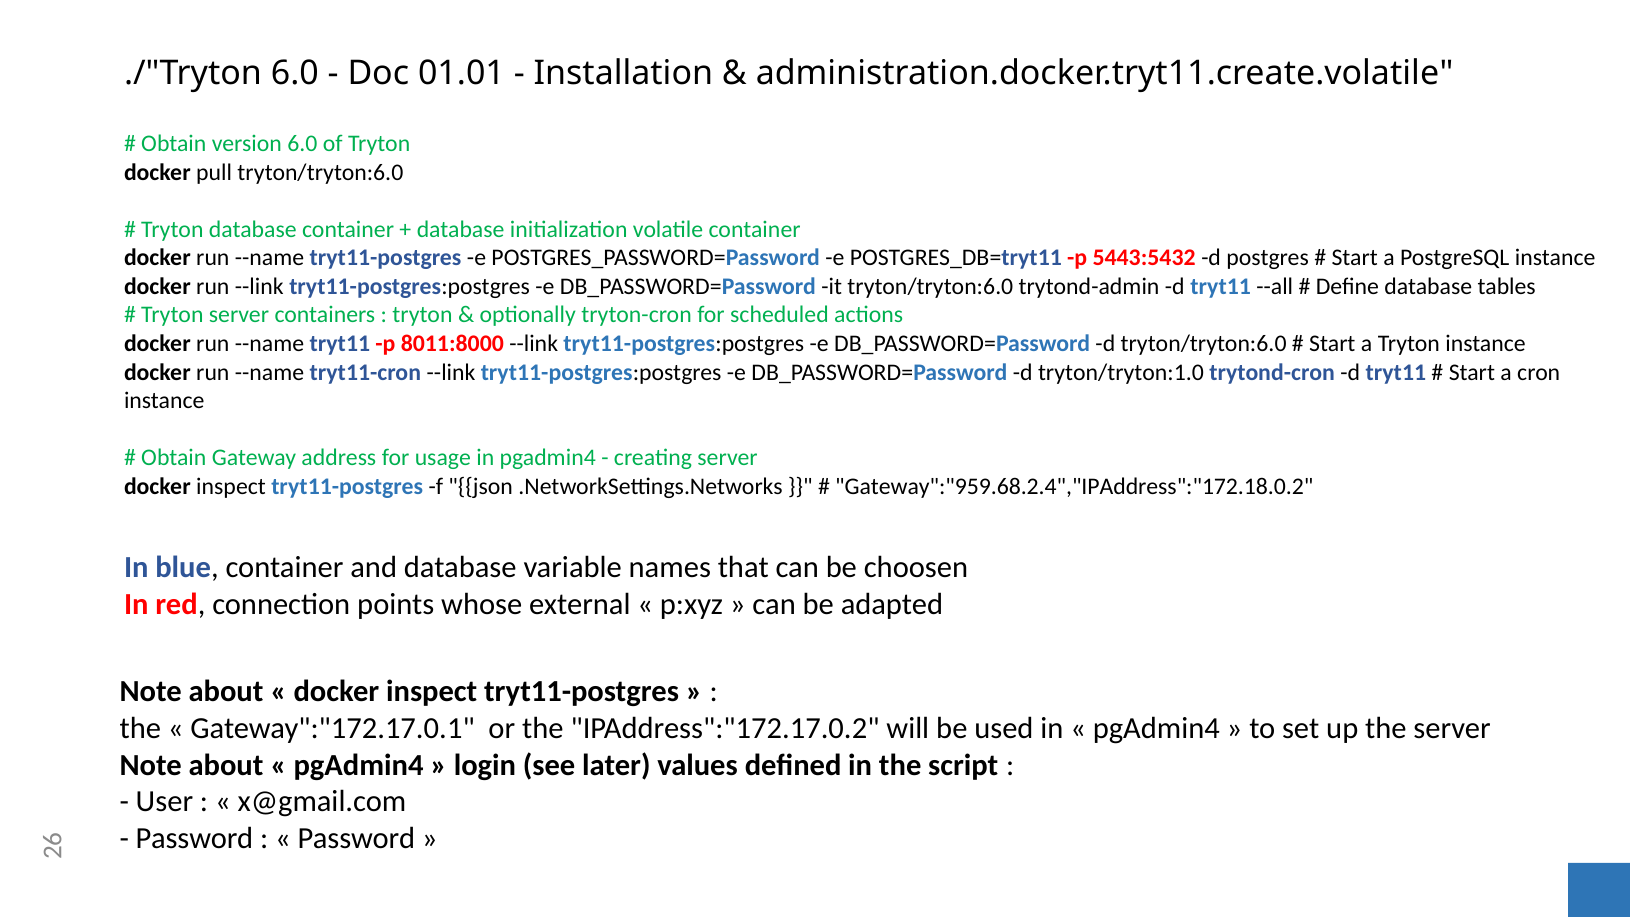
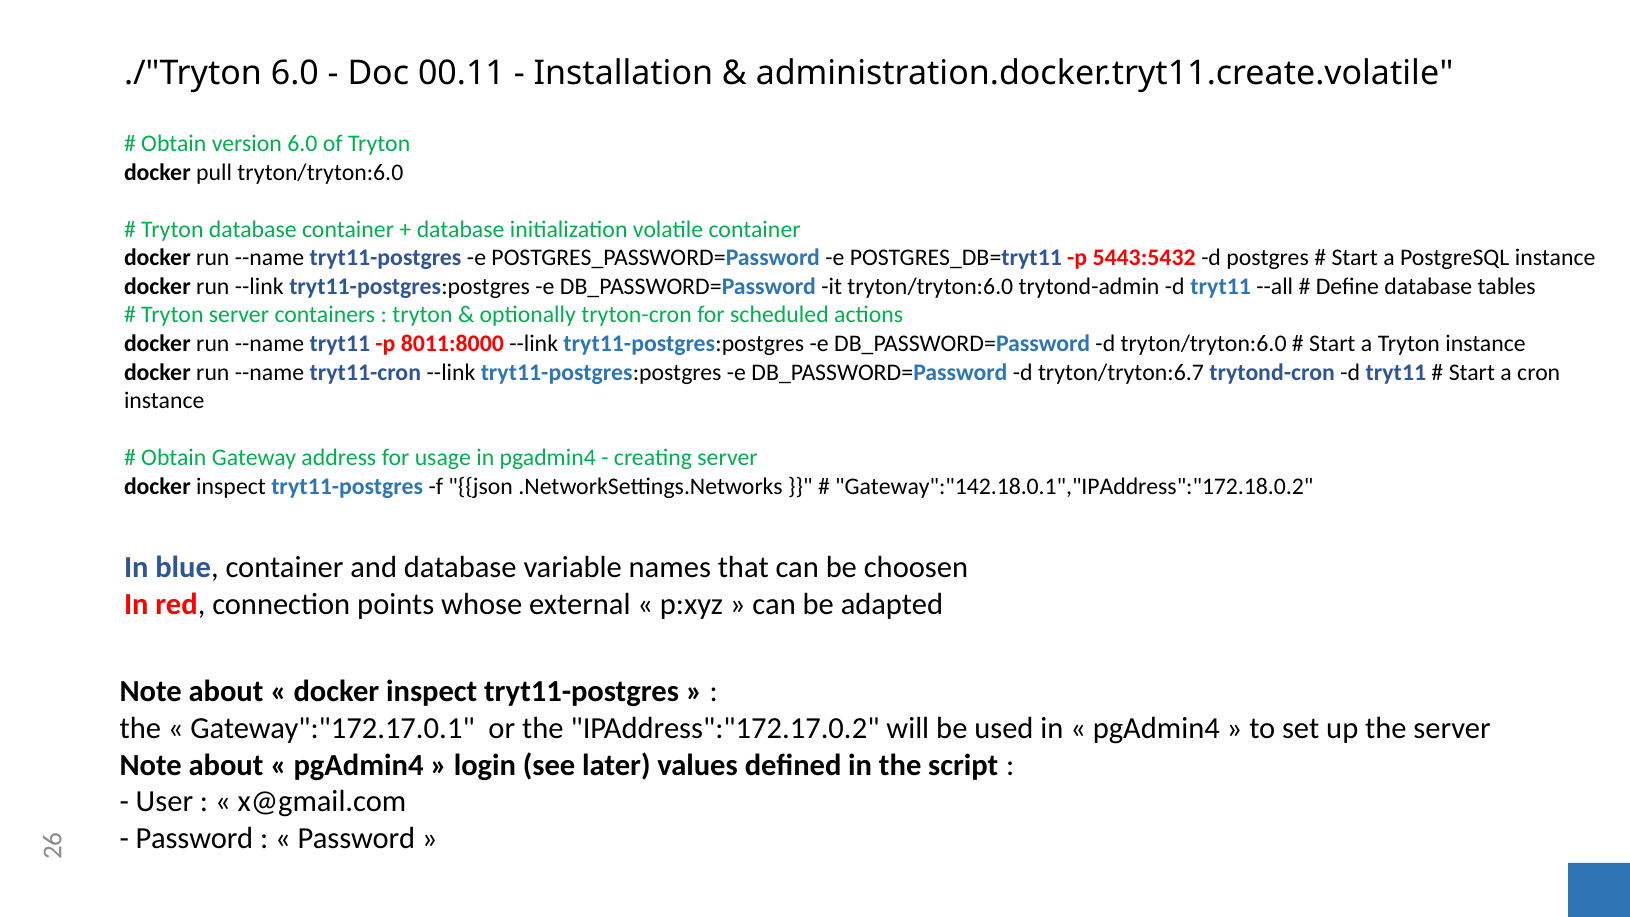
01.01: 01.01 -> 00.11 (461, 73)
tryton/tryton:1.0: tryton/tryton:1.0 -> tryton/tryton:6.7 (1121, 372)
Gateway":"959.68.2.4","IPAddress":"172.18.0.2: Gateway":"959.68.2.4","IPAddress":"172.18.0.2 -> Gateway":"142.18.0.1","IPAddress":"172.18.0.2 (1074, 486)
